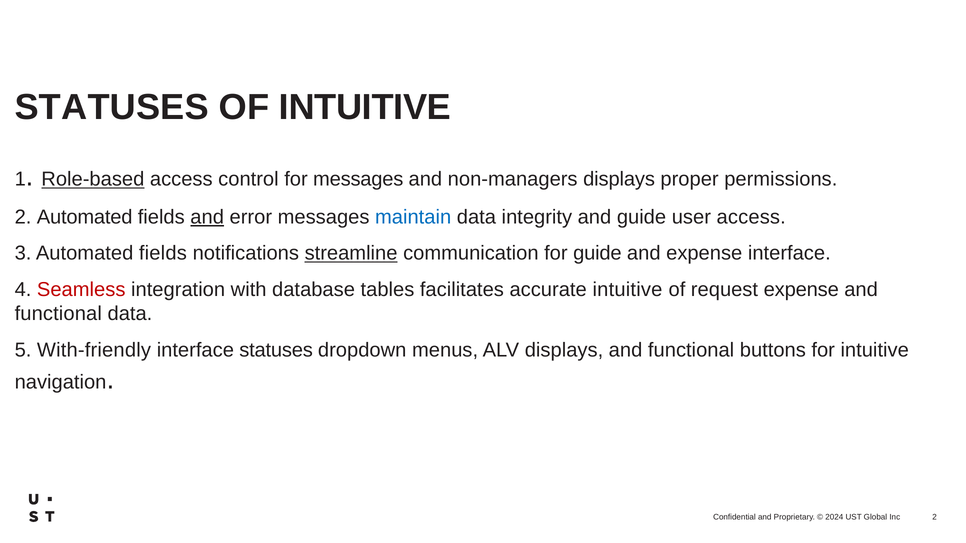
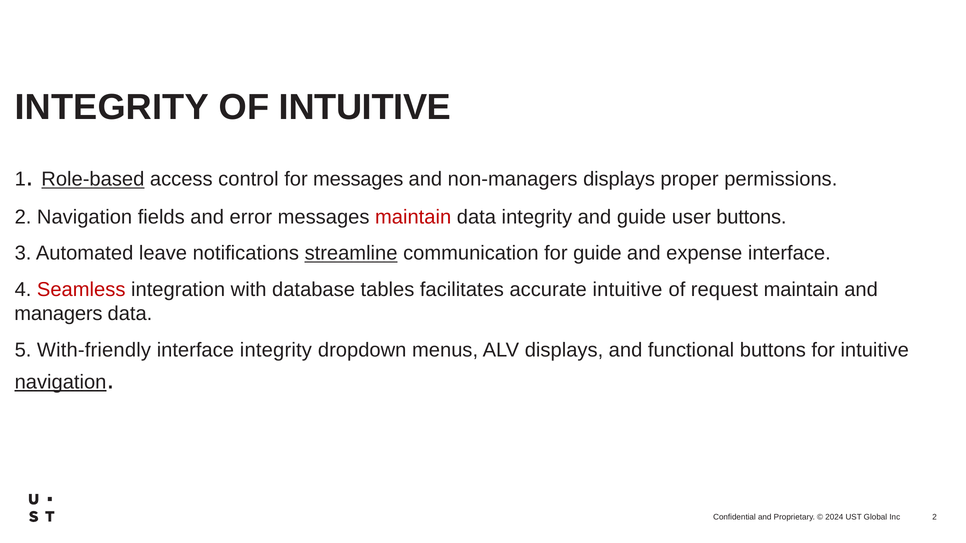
STATUSES: STATUSES -> INTEGRITY (112, 107)
2 Automated: Automated -> Navigation (85, 217)
and underline: present -> none (207, 217)
maintain colour: blue -> red (413, 217)
user access: access -> buttons (751, 217)
3 Automated fields: fields -> leave (163, 254)
request expense: expense -> maintain (801, 290)
functional: functional -> managers (58, 314)
interface statuses: statuses -> integrity (276, 350)
navigation underline: none -> present (61, 382)
